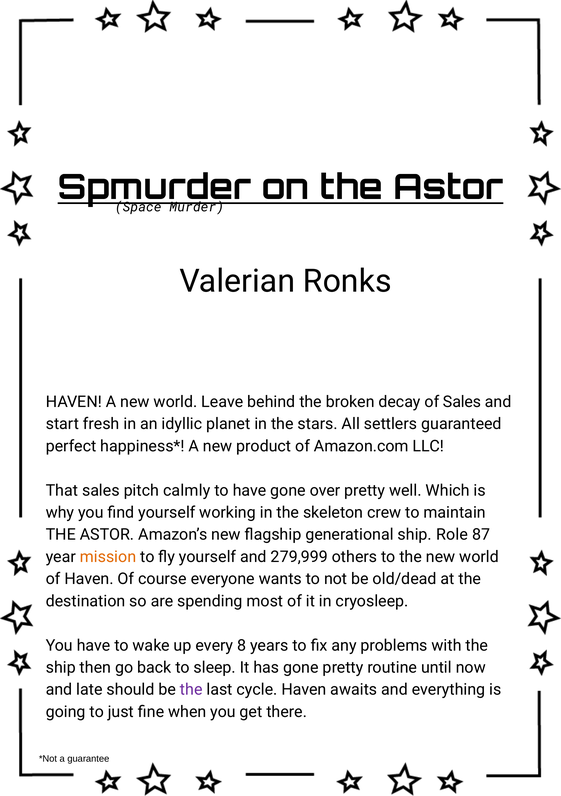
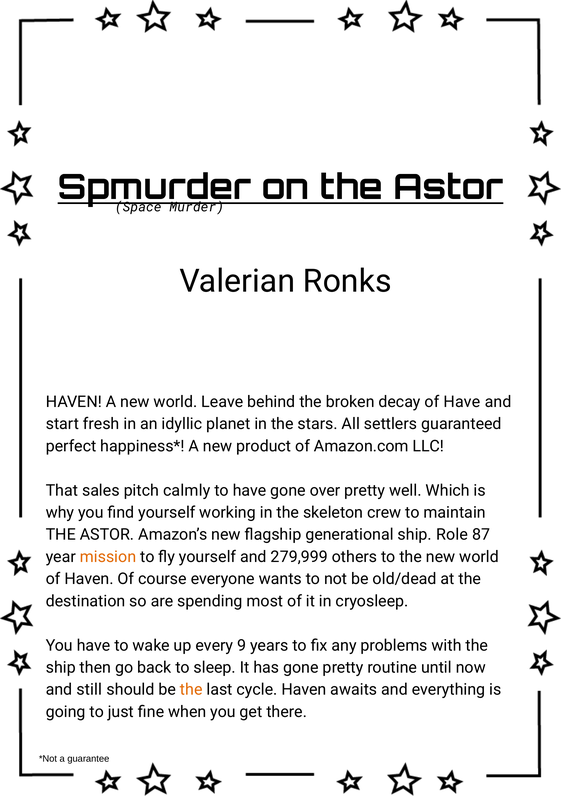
of Sales: Sales -> Have (462, 402)
8: 8 -> 9 (242, 645)
late: late -> still (89, 690)
the colour: purple -> orange (191, 690)
